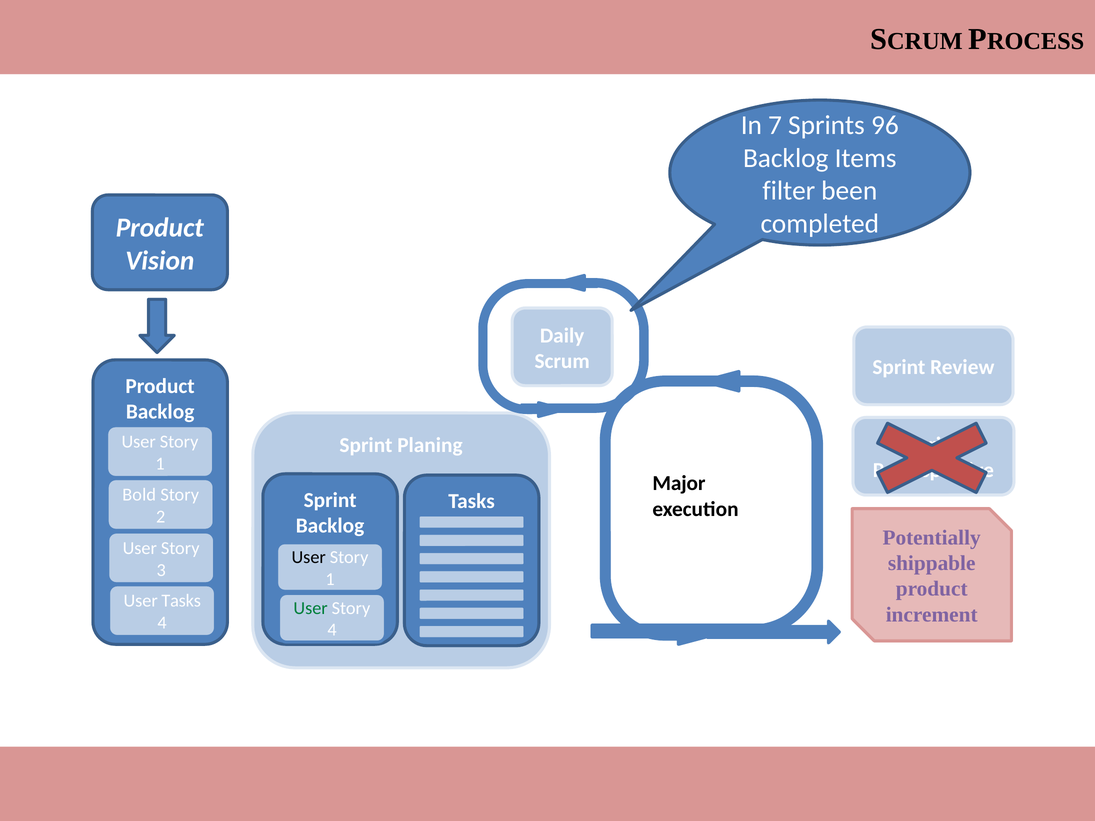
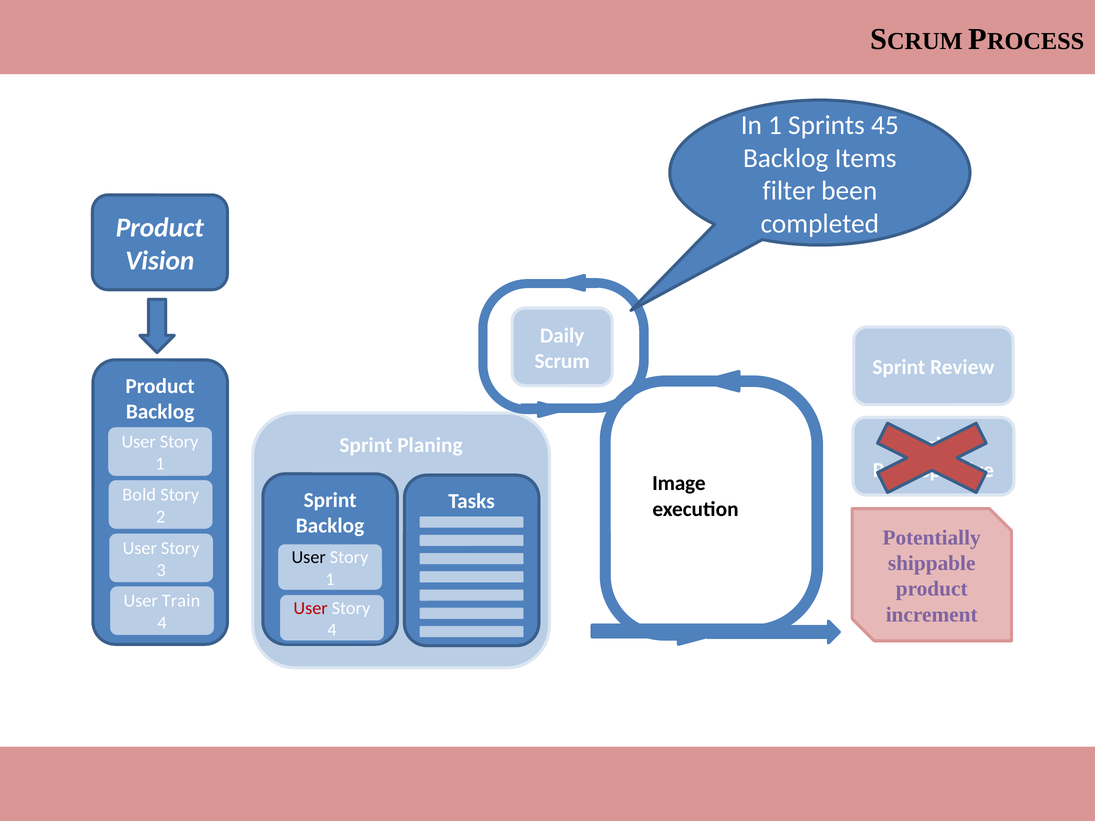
In 7: 7 -> 1 (775, 125)
96: 96 -> 45 (885, 125)
Major: Major -> Image (679, 484)
User Tasks: Tasks -> Train (181, 601)
User colour: green -> red (311, 608)
